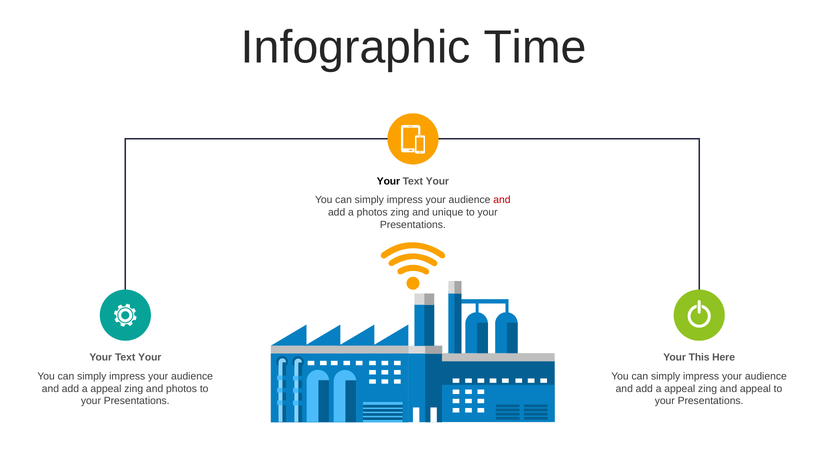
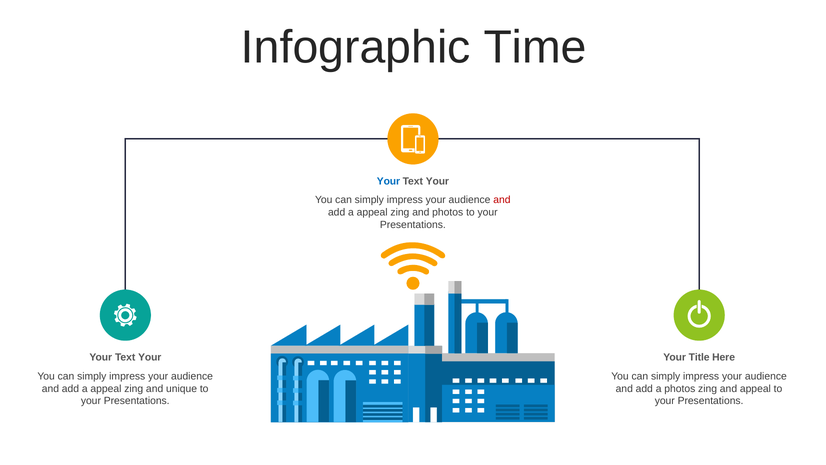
Your colour: black -> blue (388, 181)
photos: photos -> appeal (372, 212)
and unique: unique -> photos (448, 212)
This: This -> Title (699, 357)
and photos: photos -> unique (182, 388)
appeal: appeal -> photos (680, 388)
